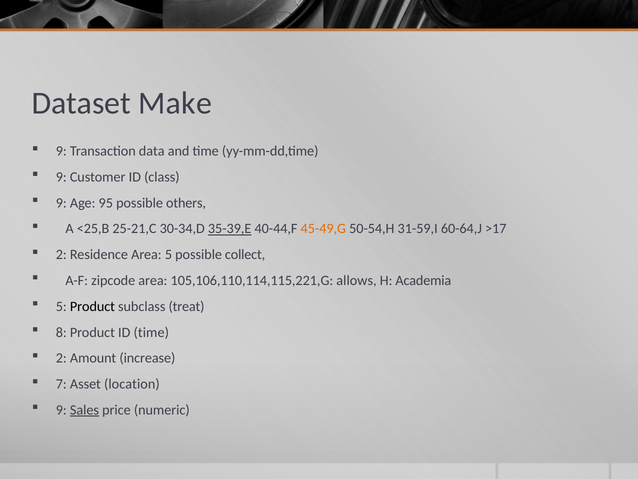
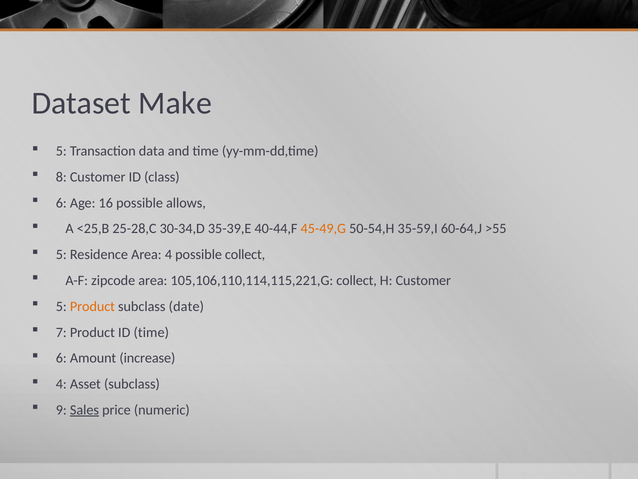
9: 9 -> 5 (61, 151)
9: 9 -> 8 (61, 177)
9: 9 -> 6 (61, 203)
95: 95 -> 16 (106, 203)
others: others -> allows (186, 203)
25-21,C: 25-21,C -> 25-28,C (134, 229)
35-39,E underline: present -> none (230, 229)
31-59,I: 31-59,I -> 35-59,I (418, 229)
>17: >17 -> >55 (496, 229)
2: 2 -> 5 (61, 254)
Area 5: 5 -> 4 (168, 254)
105,106,110,114,115,221,G allows: allows -> collect (357, 280)
H Academia: Academia -> Customer (423, 280)
Product colour: black -> orange (92, 306)
treat: treat -> date (186, 306)
8: 8 -> 7 (61, 332)
2: 2 -> 6 (61, 358)
7: 7 -> 4 (61, 384)
Asset location: location -> subclass (132, 384)
